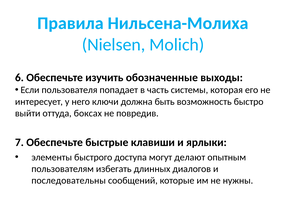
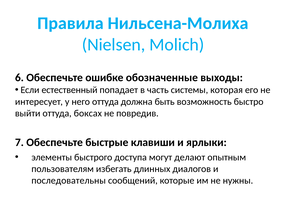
изучить: изучить -> ошибке (104, 78)
пользователя: пользователя -> естественный (70, 90)
него ключи: ключи -> оттуда (105, 102)
